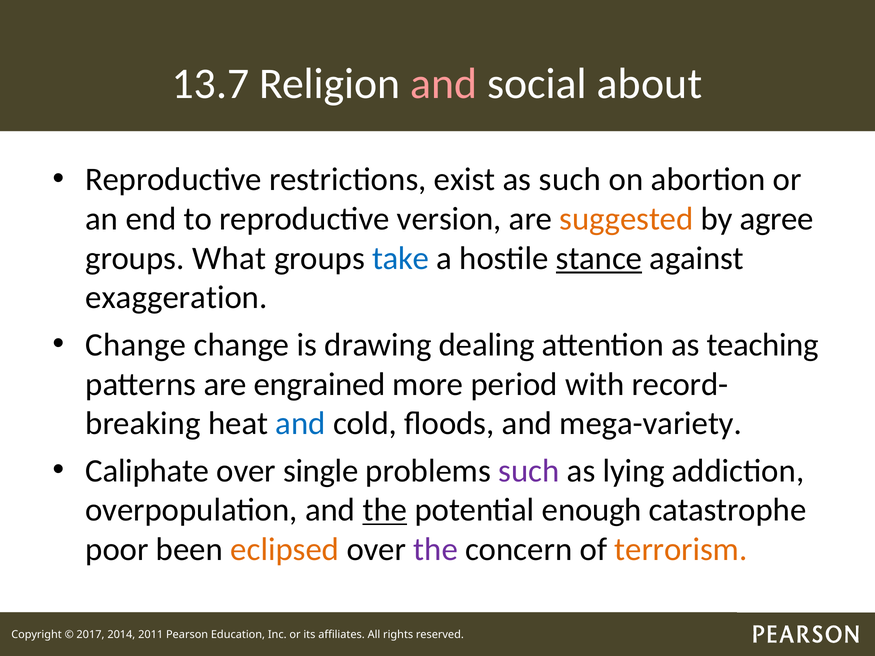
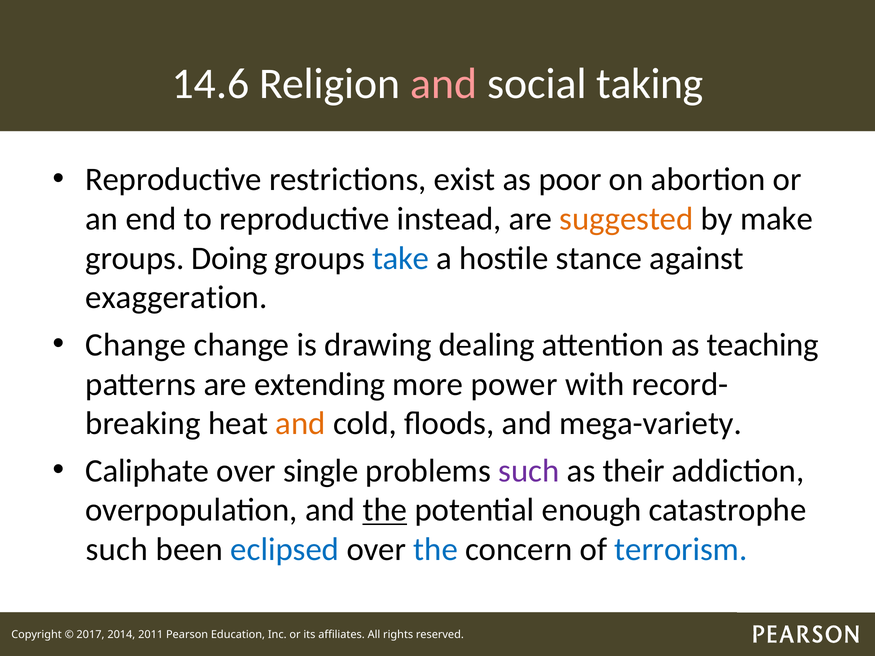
13.7: 13.7 -> 14.6 (210, 84)
about: about -> taking (650, 84)
as such: such -> poor (570, 179)
version: version -> instead (449, 219)
agree: agree -> make (776, 219)
What: What -> Doing (229, 258)
stance underline: present -> none (599, 258)
engrained: engrained -> extending (320, 384)
period: period -> power (514, 384)
and colour: blue -> orange (301, 424)
lying: lying -> their (634, 471)
poor: poor -> such (117, 550)
eclipsed colour: orange -> blue (285, 550)
the colour: purple -> blue (436, 550)
terrorism colour: orange -> blue (681, 550)
